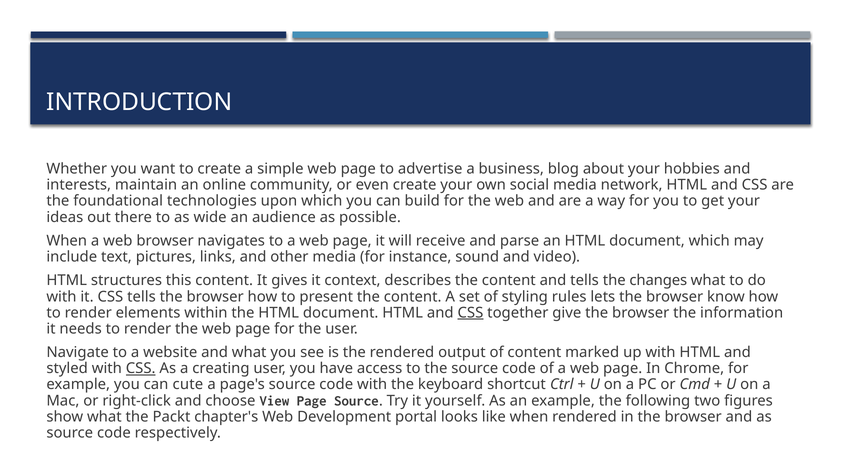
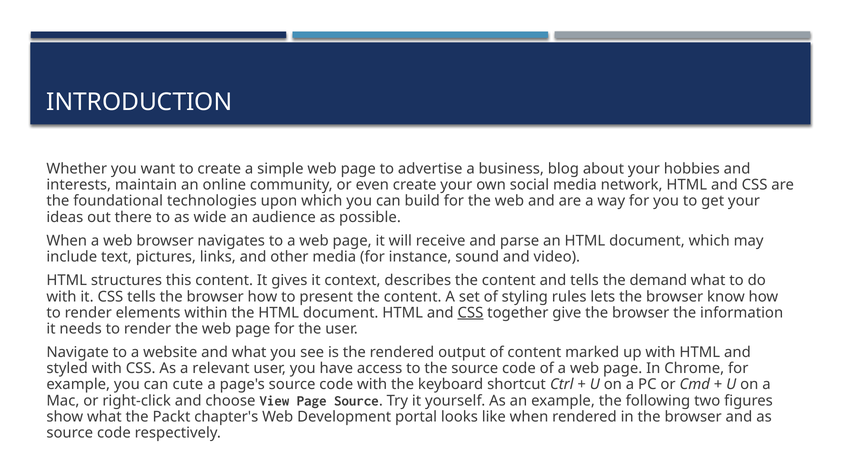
changes: changes -> demand (658, 281)
CSS underline: present -> none (141, 369)
creating: creating -> relevant (221, 369)
